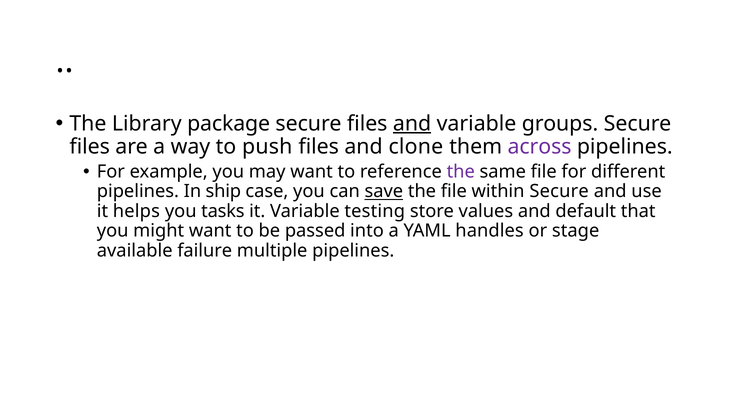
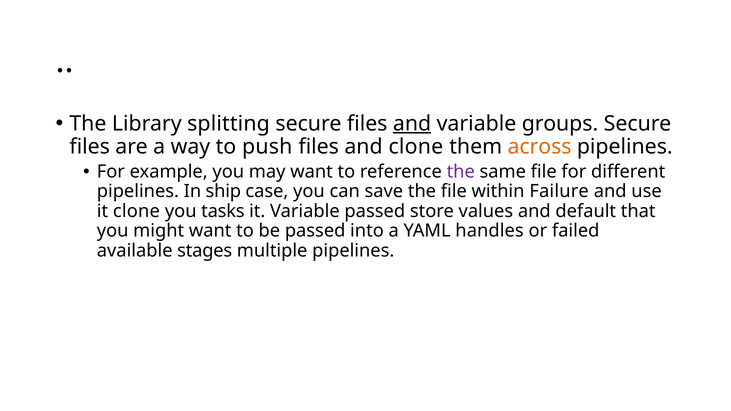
package: package -> splitting (228, 124)
across colour: purple -> orange (540, 147)
save underline: present -> none (384, 192)
within Secure: Secure -> Failure (559, 192)
it helps: helps -> clone (136, 211)
Variable testing: testing -> passed (375, 211)
stage: stage -> failed (576, 231)
failure: failure -> stages (205, 251)
